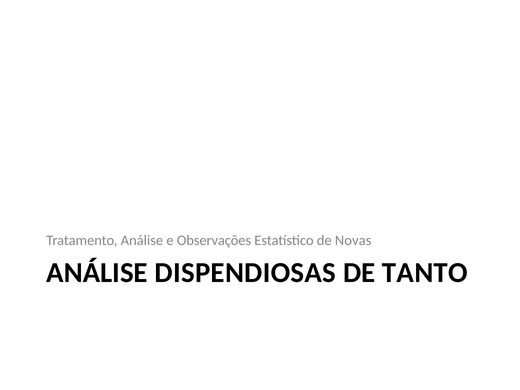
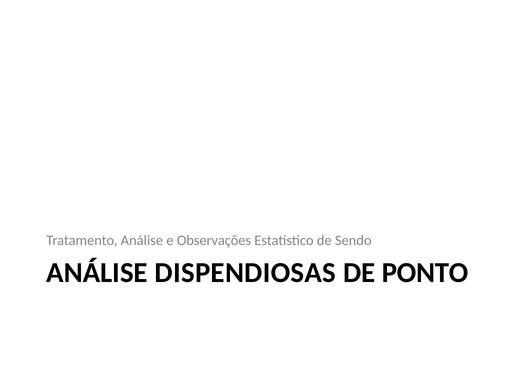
Novas: Novas -> Sendo (353, 240)
TANTO: TANTO -> PONTO (425, 273)
